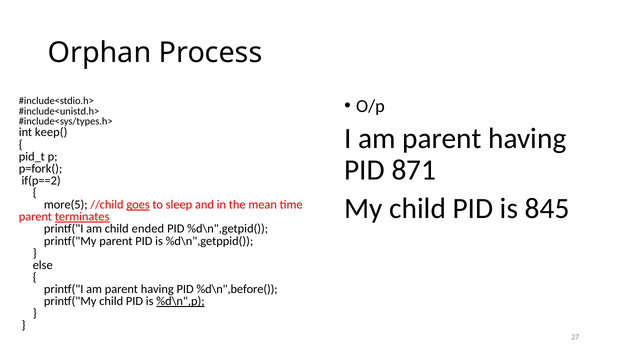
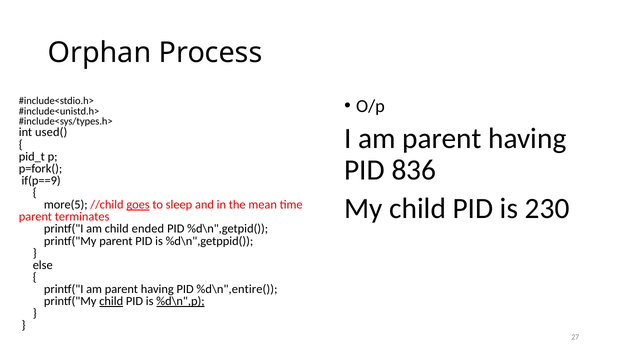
keep(: keep( -> used( (51, 132)
871: 871 -> 836 (414, 170)
if(p==2: if(p==2 -> if(p==9 (41, 180)
845: 845 -> 230 (547, 208)
terminates underline: present -> none (82, 217)
%d\n",before(: %d\n",before( -> %d\n",entire( (237, 289)
child underline: none -> present (111, 301)
